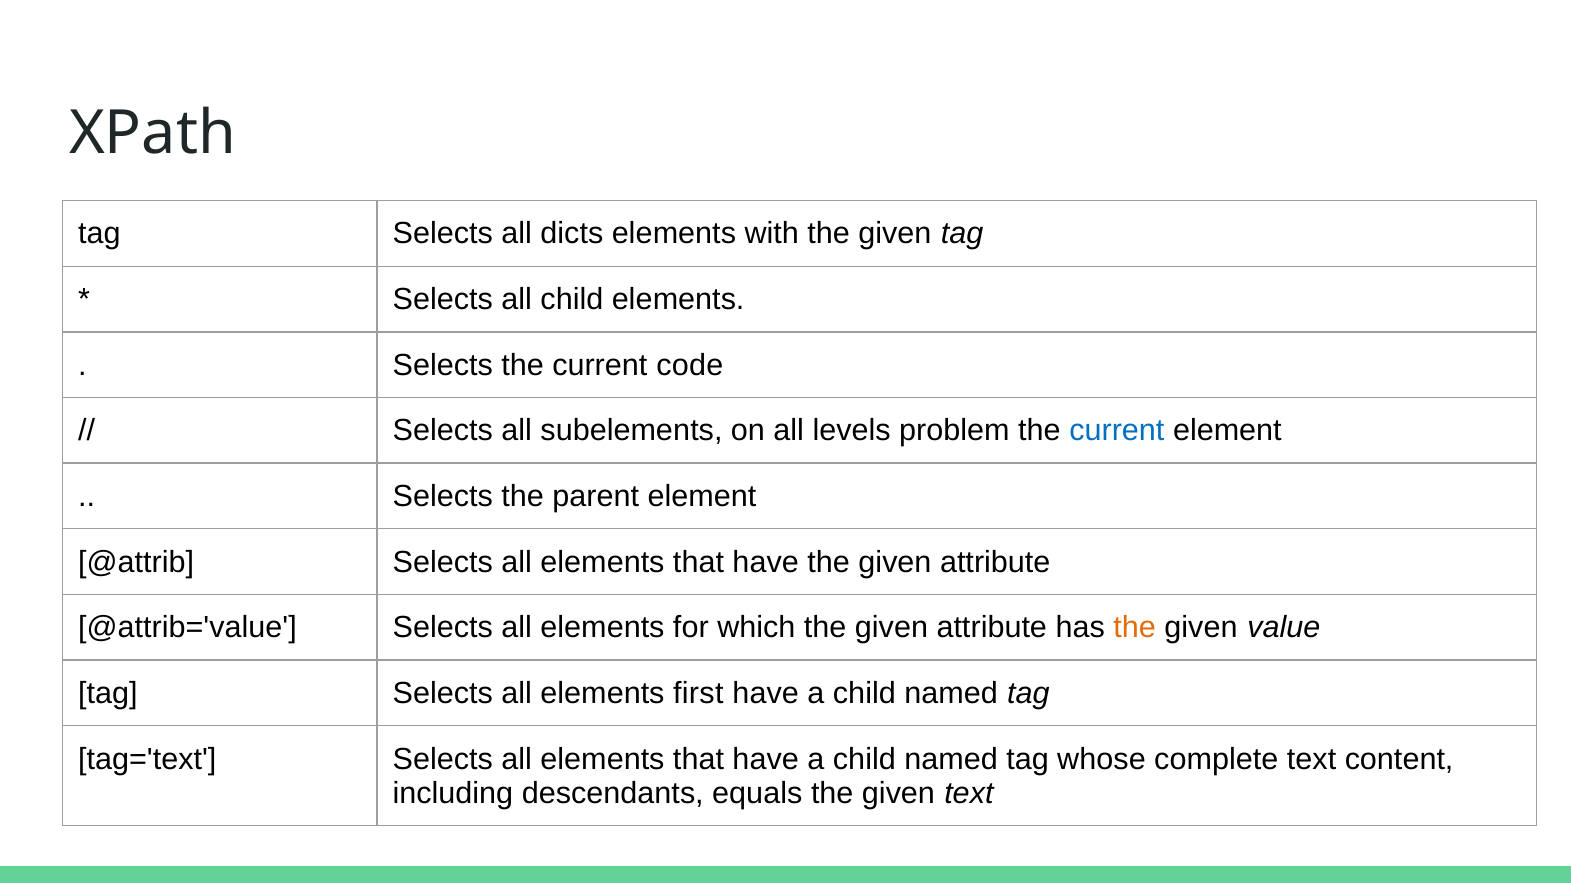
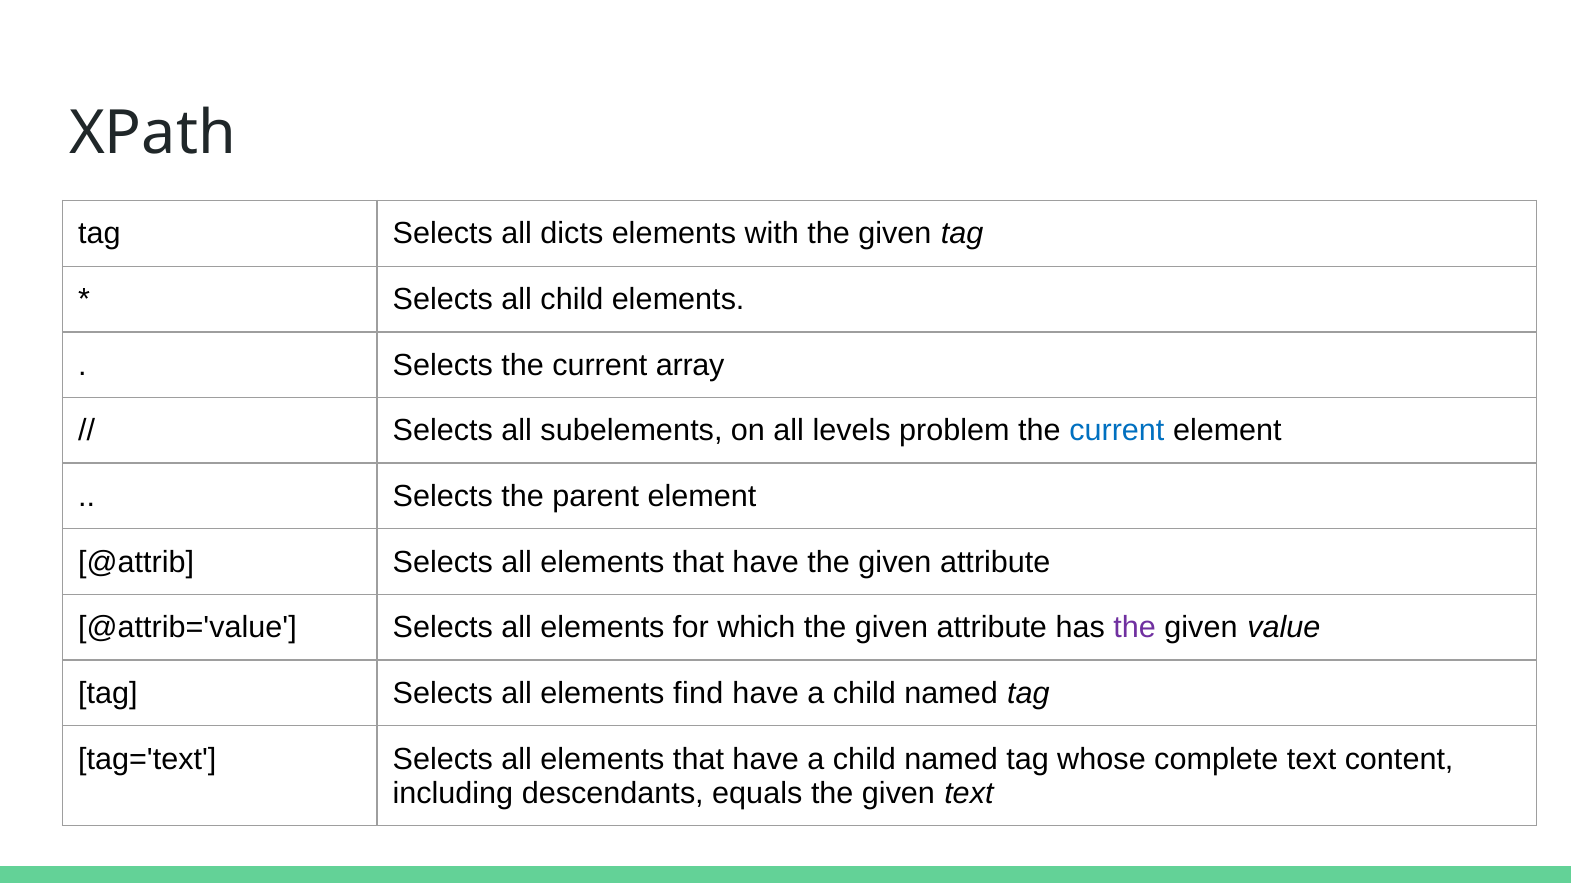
code: code -> array (690, 365)
the colour: orange -> purple (1135, 628)
first: first -> find (698, 694)
